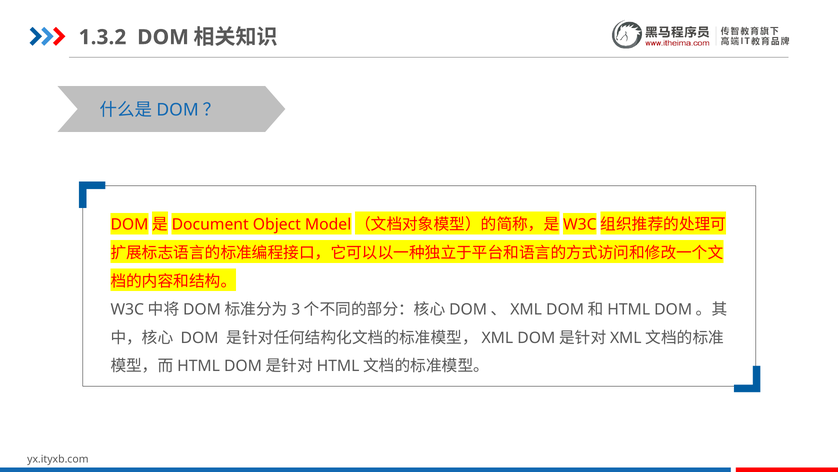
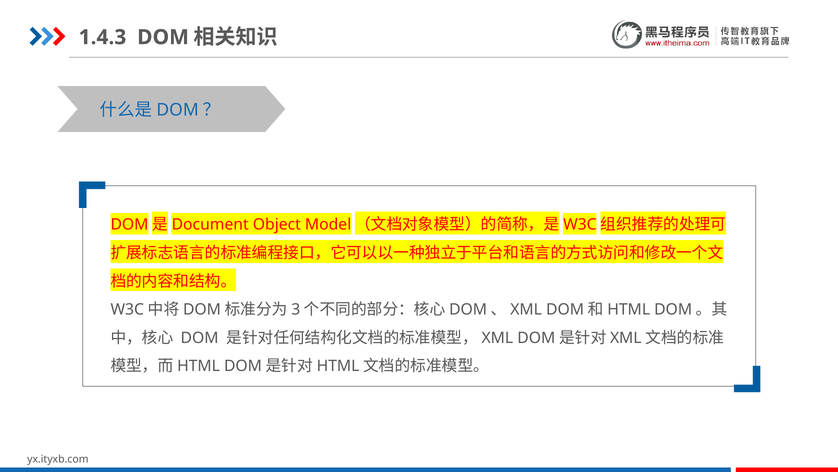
1.3.2: 1.3.2 -> 1.4.3 (102, 37)
